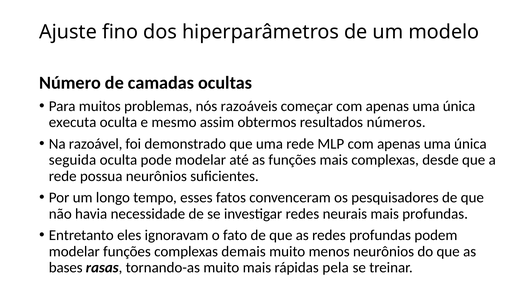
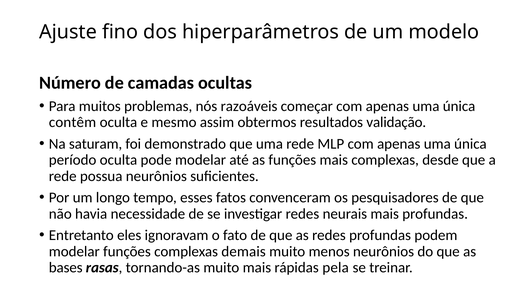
executa: executa -> contêm (73, 122)
números: números -> validação (396, 122)
razoável: razoável -> saturam (96, 144)
seguida: seguida -> período (73, 160)
